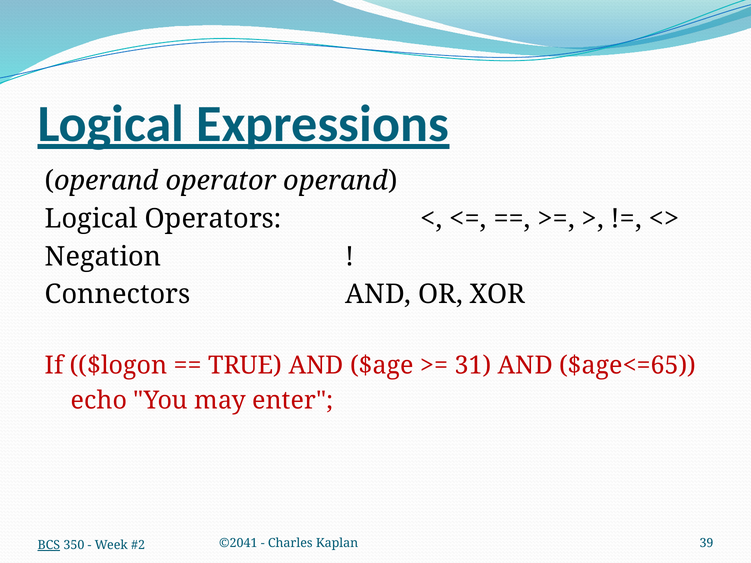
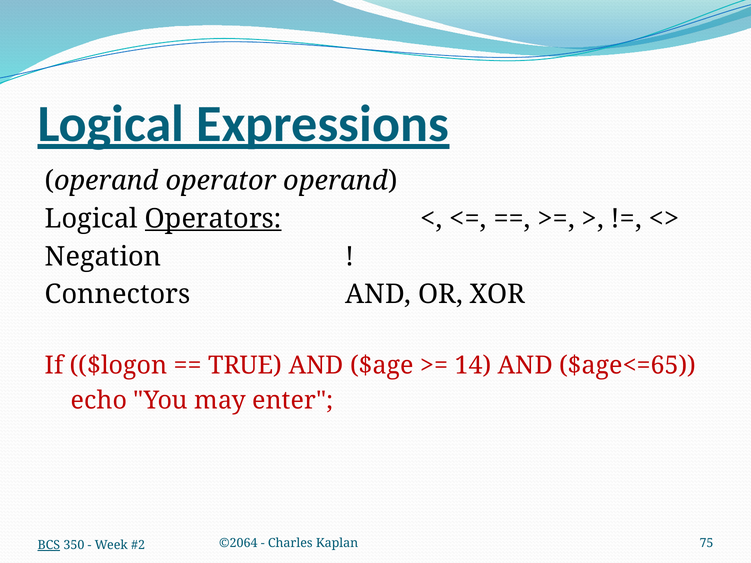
Operators underline: none -> present (213, 219)
31: 31 -> 14 (473, 366)
©2041: ©2041 -> ©2064 (238, 543)
39: 39 -> 75 (707, 543)
